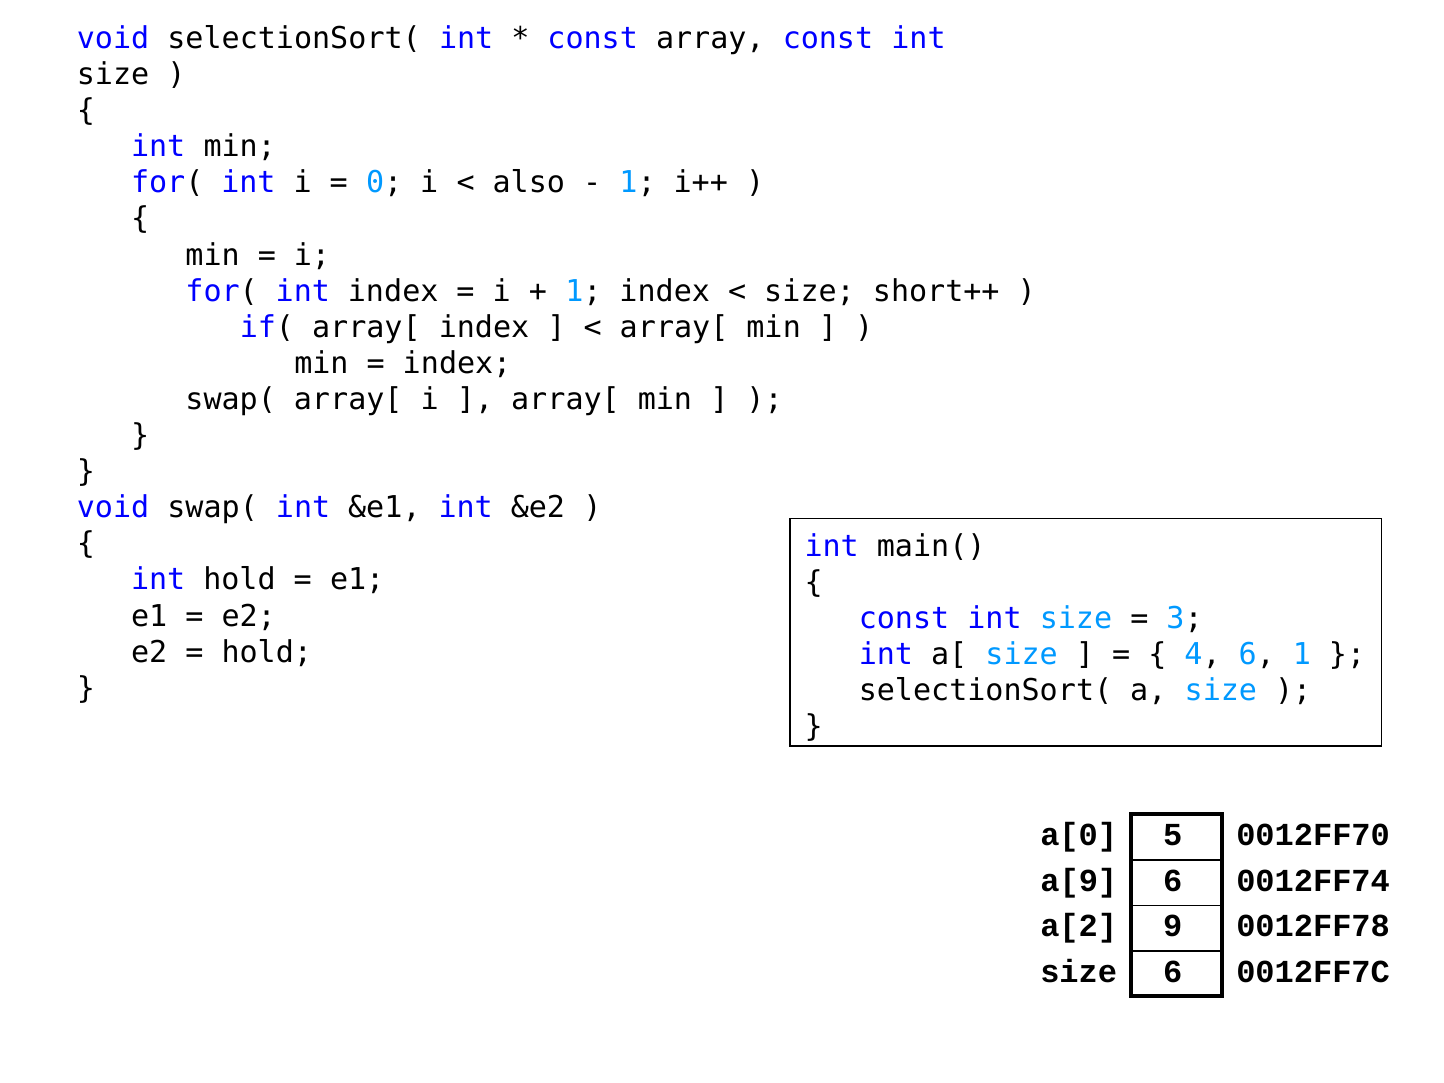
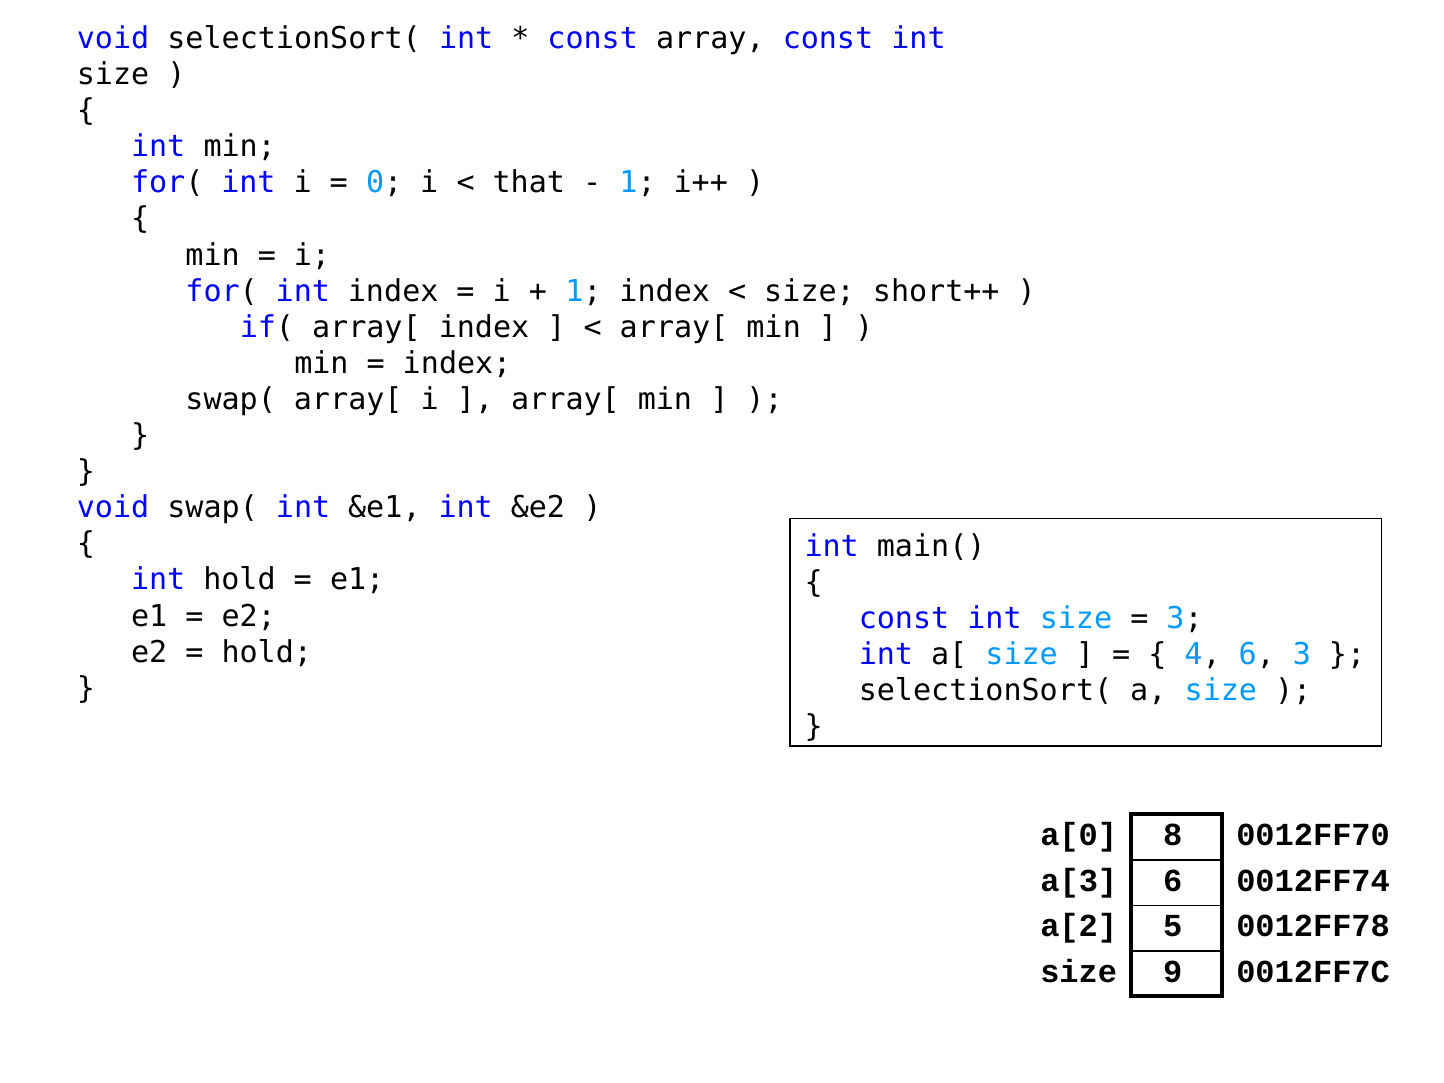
also: also -> that (529, 183)
6 1: 1 -> 3 (1302, 654)
5: 5 -> 8 (1173, 835)
a[9: a[9 -> a[3 (1079, 881)
9: 9 -> 5 (1173, 926)
size 6: 6 -> 9 (1173, 972)
